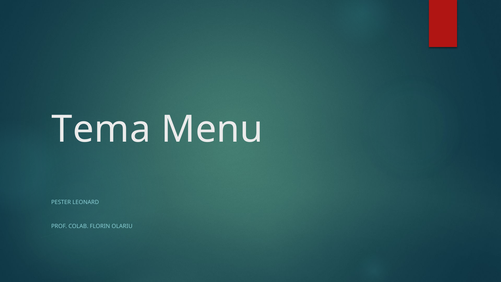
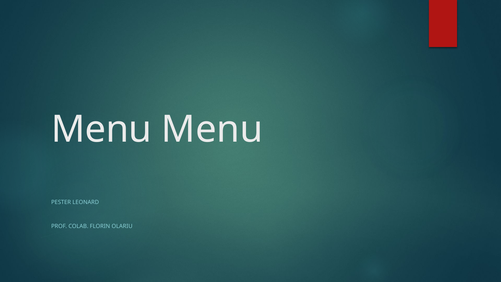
Tema: Tema -> Menu (102, 129)
